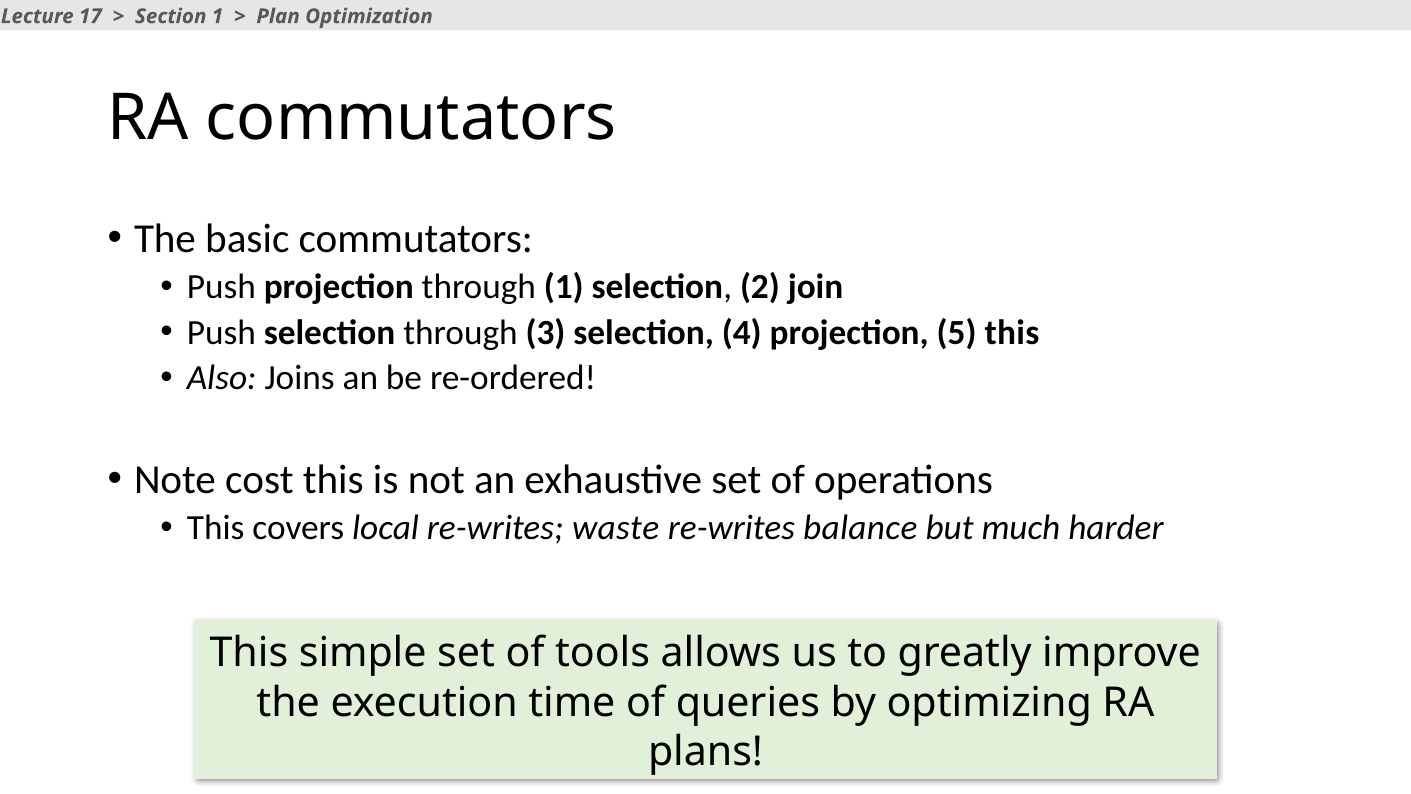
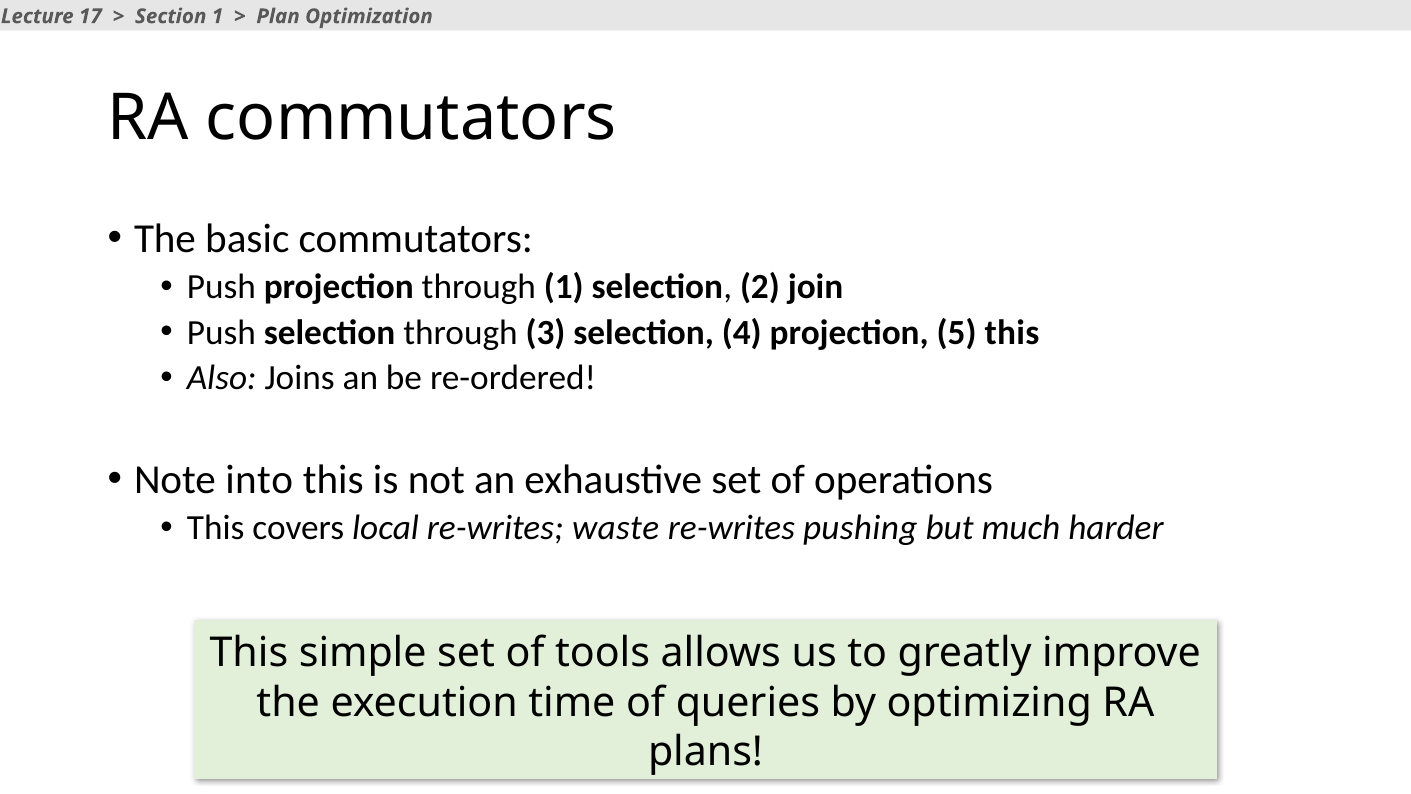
cost: cost -> into (259, 479)
balance: balance -> pushing (860, 528)
